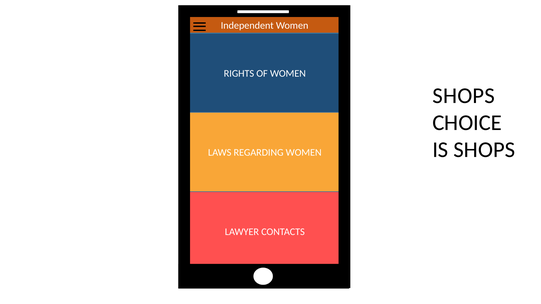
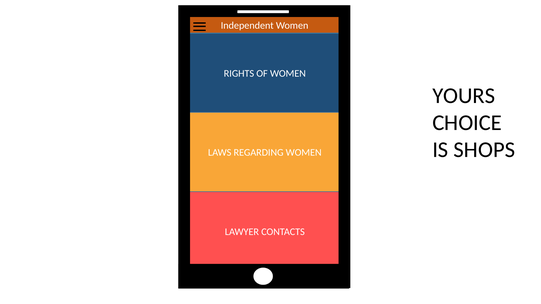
SHOPS: SHOPS -> YOURS (464, 96)
